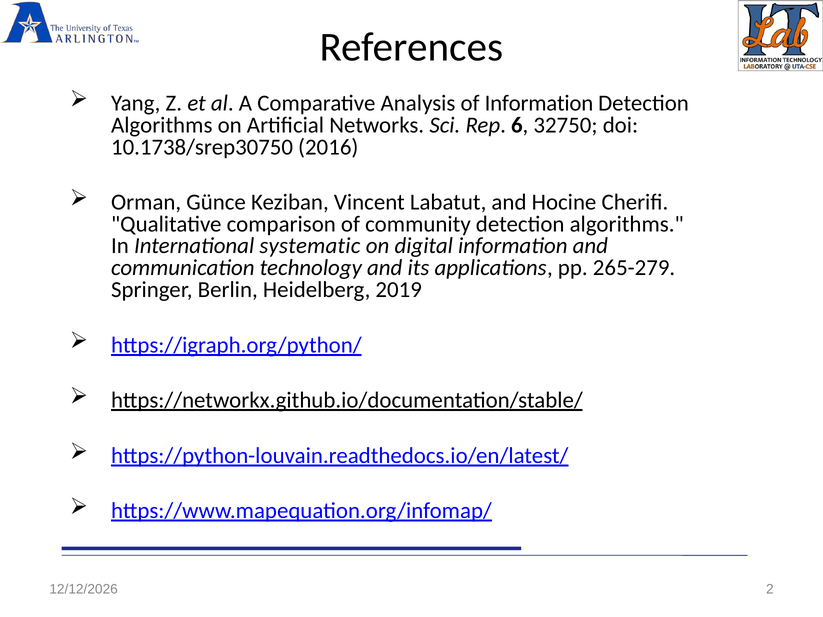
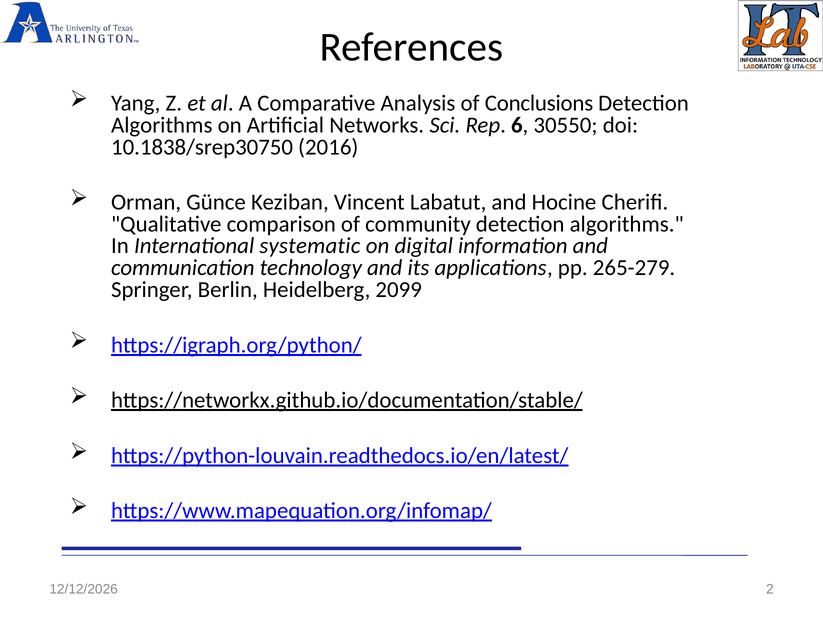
of Information: Information -> Conclusions (539, 103)
32750: 32750 -> 30550 (565, 125)
10.1738/srep30750: 10.1738/srep30750 -> 10.1838/srep30750 (202, 147)
2019: 2019 -> 2099 (399, 290)
